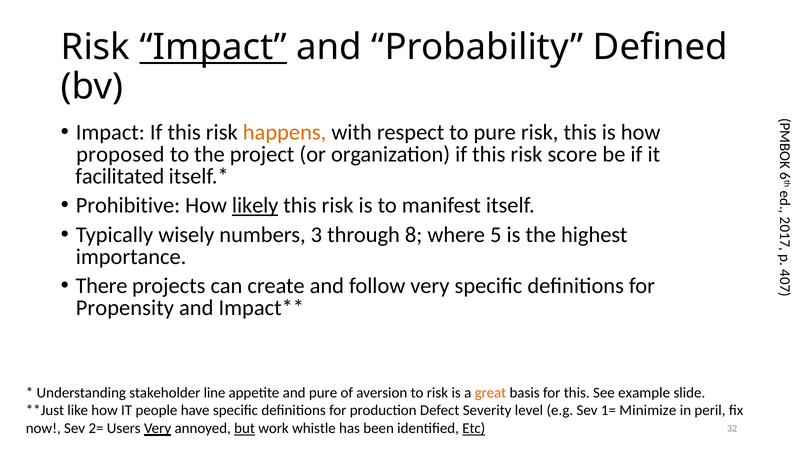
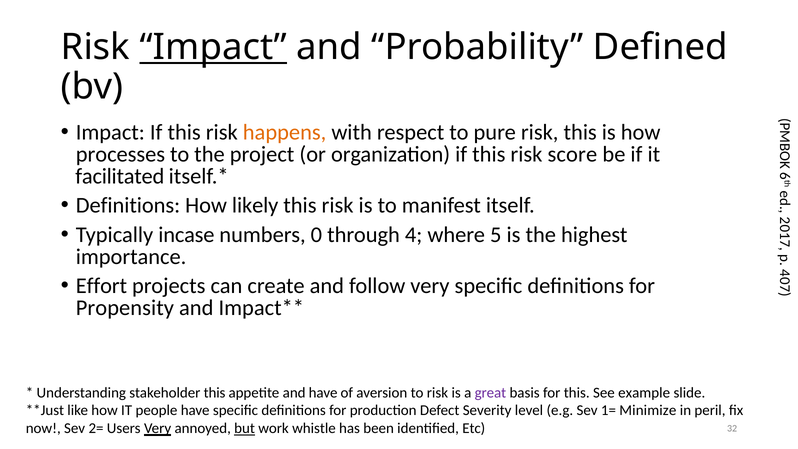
proposed: proposed -> processes (120, 154)
Prohibitive: Prohibitive -> Definitions (128, 206)
likely underline: present -> none (255, 206)
wisely: wisely -> incase (186, 235)
numbers 3: 3 -> 0 (316, 235)
through 8: 8 -> 4 (414, 235)
There: There -> Effort (101, 286)
stakeholder line: line -> this (215, 392)
and pure: pure -> have (323, 392)
great colour: orange -> purple (490, 392)
Etc underline: present -> none (474, 428)
